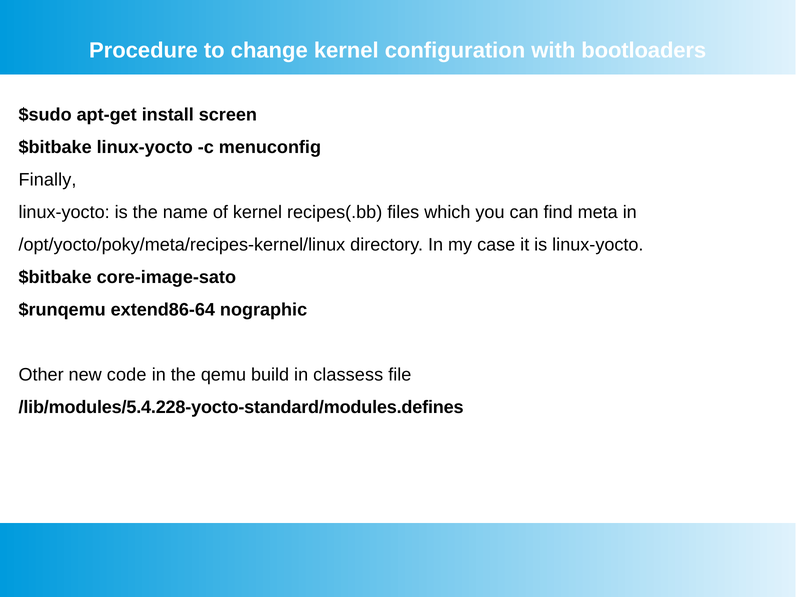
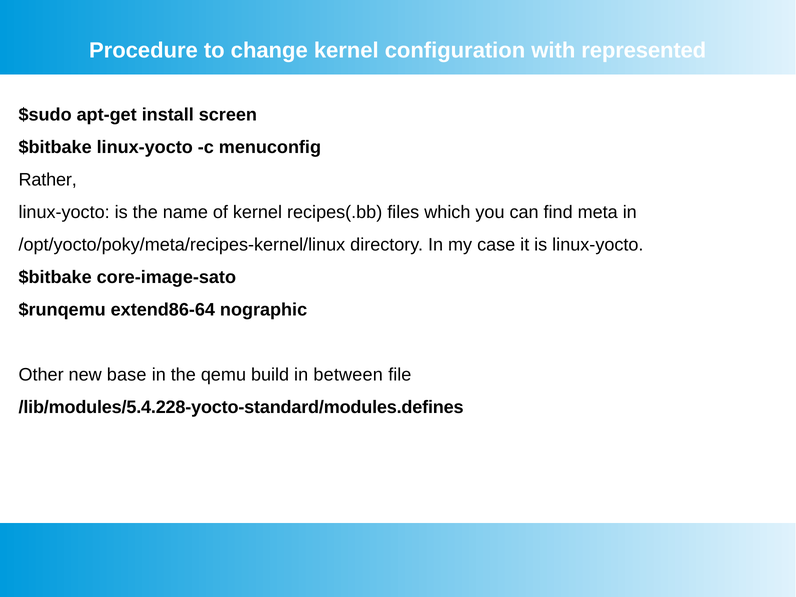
bootloaders: bootloaders -> represented (644, 51)
Finally: Finally -> Rather (48, 180)
code: code -> base (127, 375)
classess: classess -> between (348, 375)
